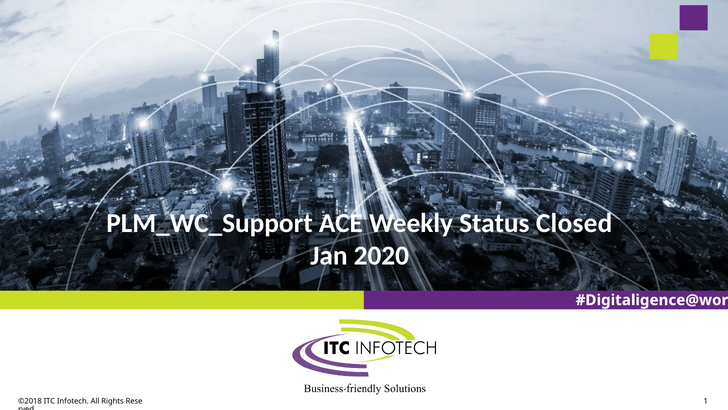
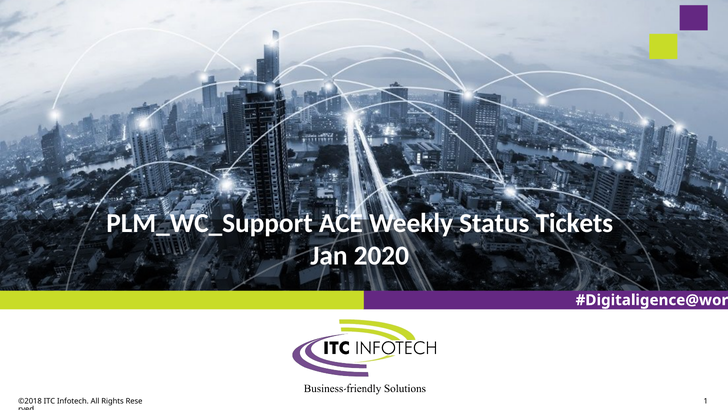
Closed: Closed -> Tickets (574, 223)
